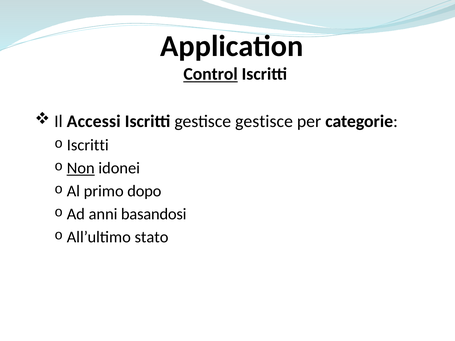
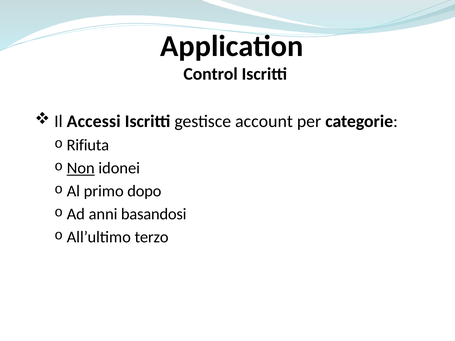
Control underline: present -> none (211, 74)
gestisce gestisce: gestisce -> account (264, 122)
Iscritti: Iscritti -> Rifiuta (88, 145)
stato: stato -> terzo (152, 237)
